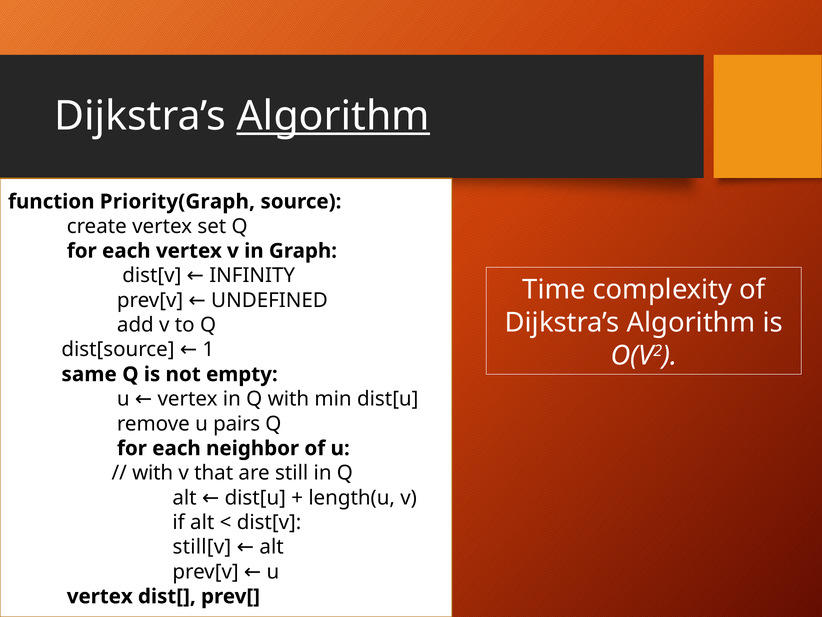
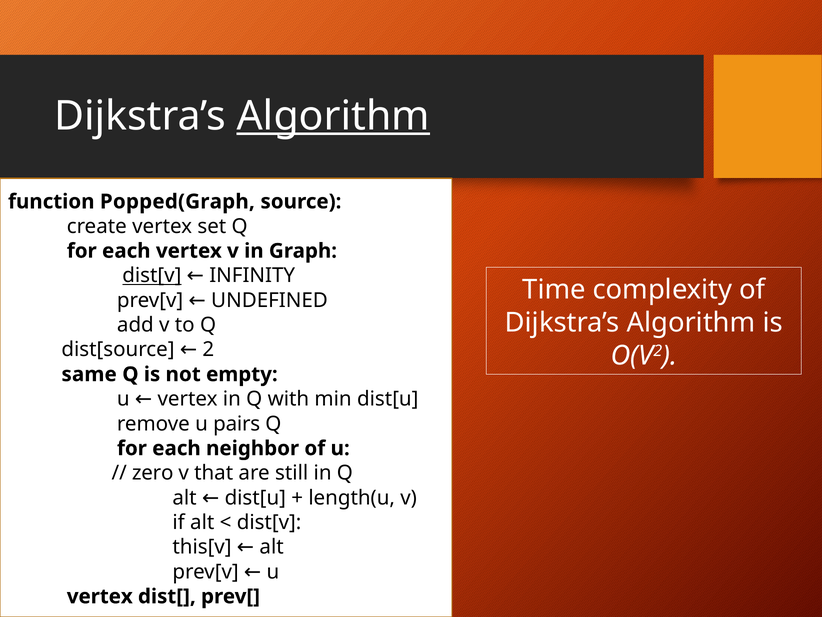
Priority(Graph: Priority(Graph -> Popped(Graph (177, 201)
dist[v underline: none -> present (152, 275)
1: 1 -> 2 (208, 349)
with: with -> zero (153, 473)
still[v: still[v -> this[v (202, 547)
